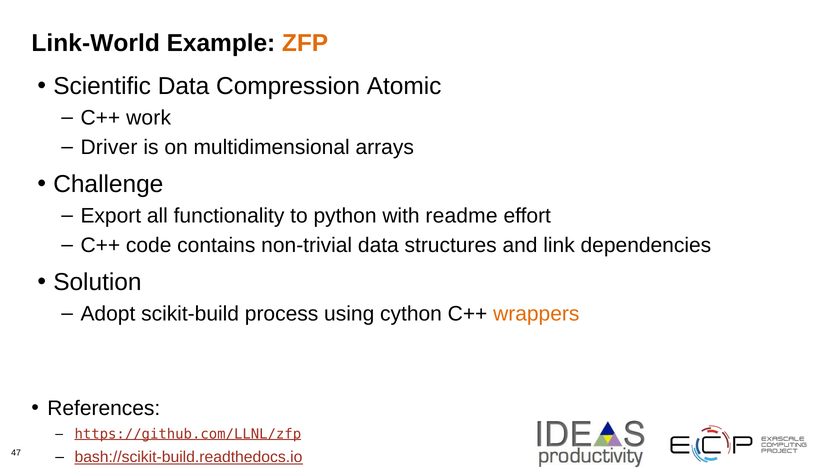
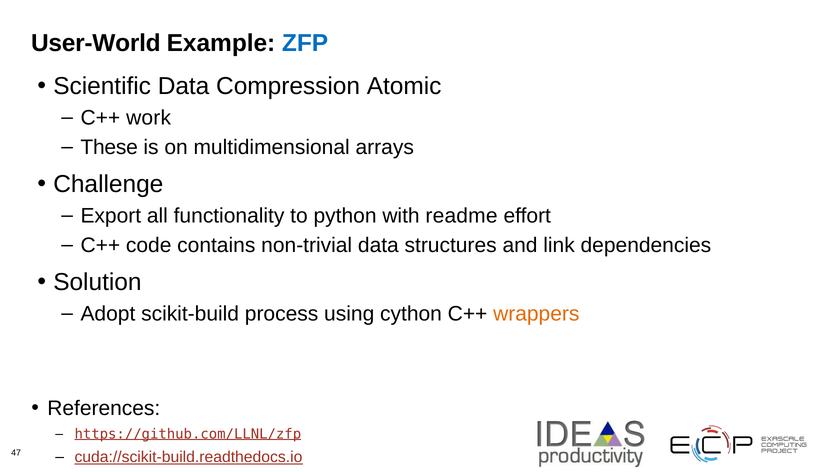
Link-World: Link-World -> User-World (96, 43)
ZFP colour: orange -> blue (305, 43)
Driver: Driver -> These (109, 147)
bash://scikit-build.readthedocs.io: bash://scikit-build.readthedocs.io -> cuda://scikit-build.readthedocs.io (188, 457)
